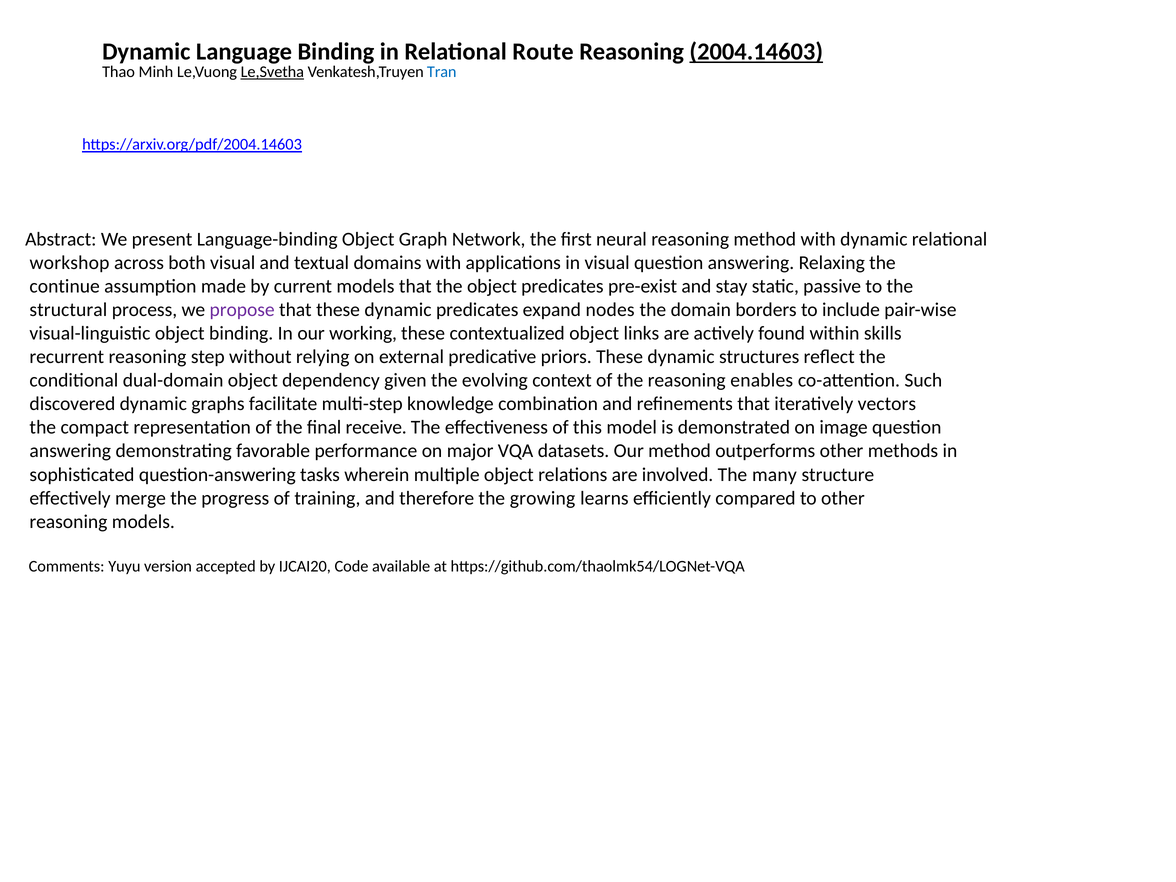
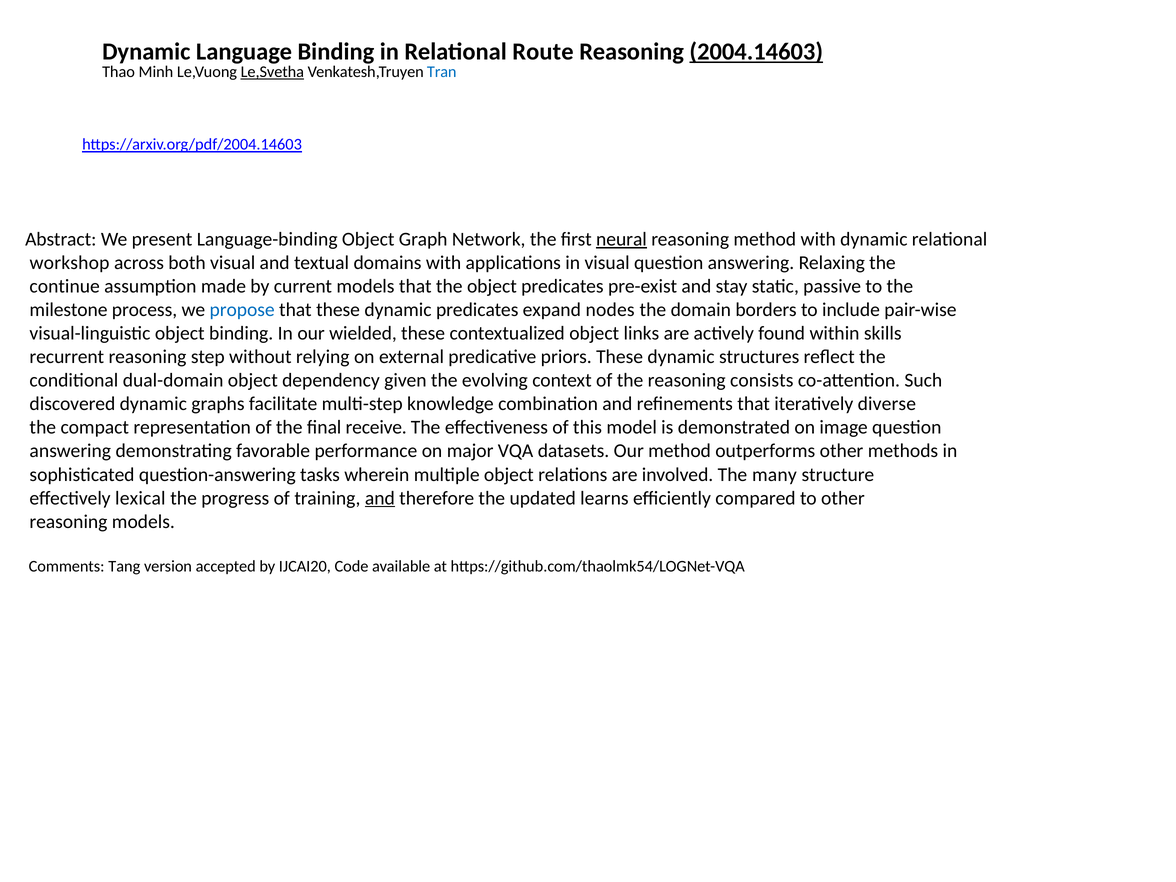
neural underline: none -> present (621, 239)
structural: structural -> milestone (68, 310)
propose colour: purple -> blue (242, 310)
working: working -> wielded (363, 333)
enables: enables -> consists (762, 380)
vectors: vectors -> diverse (887, 404)
merge: merge -> lexical (140, 498)
and underline: none -> present (380, 498)
growing: growing -> updated (543, 498)
Yuyu: Yuyu -> Tang (124, 566)
